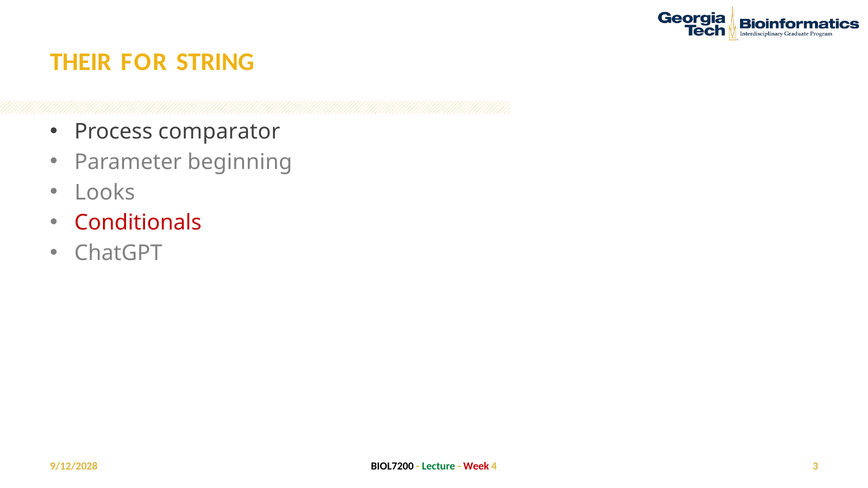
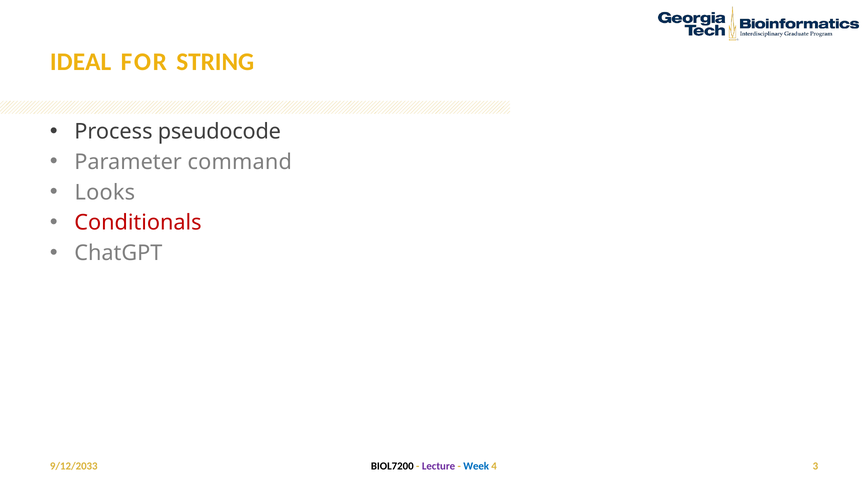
THEIR: THEIR -> IDEAL (81, 62)
comparator: comparator -> pseudocode (219, 132)
beginning: beginning -> command (240, 162)
Lecture colour: green -> purple (439, 466)
Week colour: red -> blue (476, 466)
9/12/2028: 9/12/2028 -> 9/12/2033 (74, 466)
